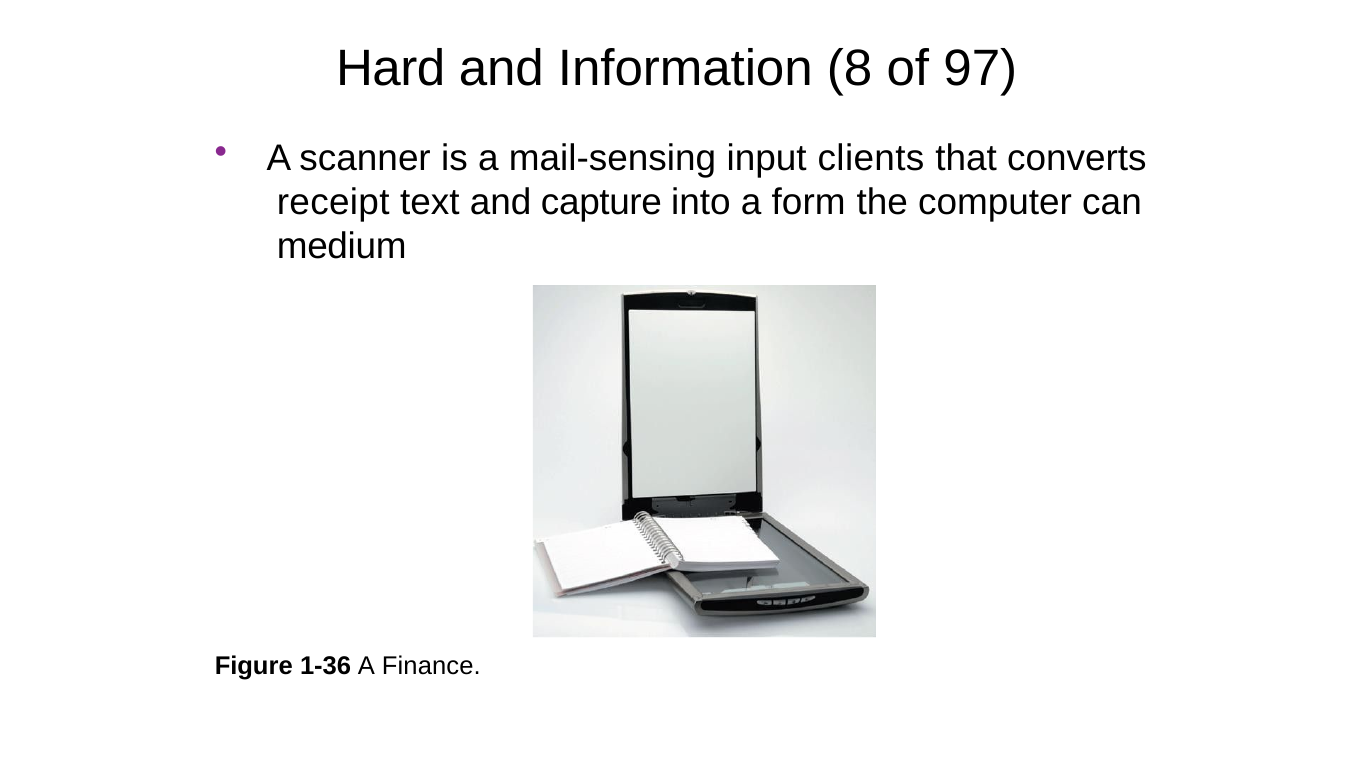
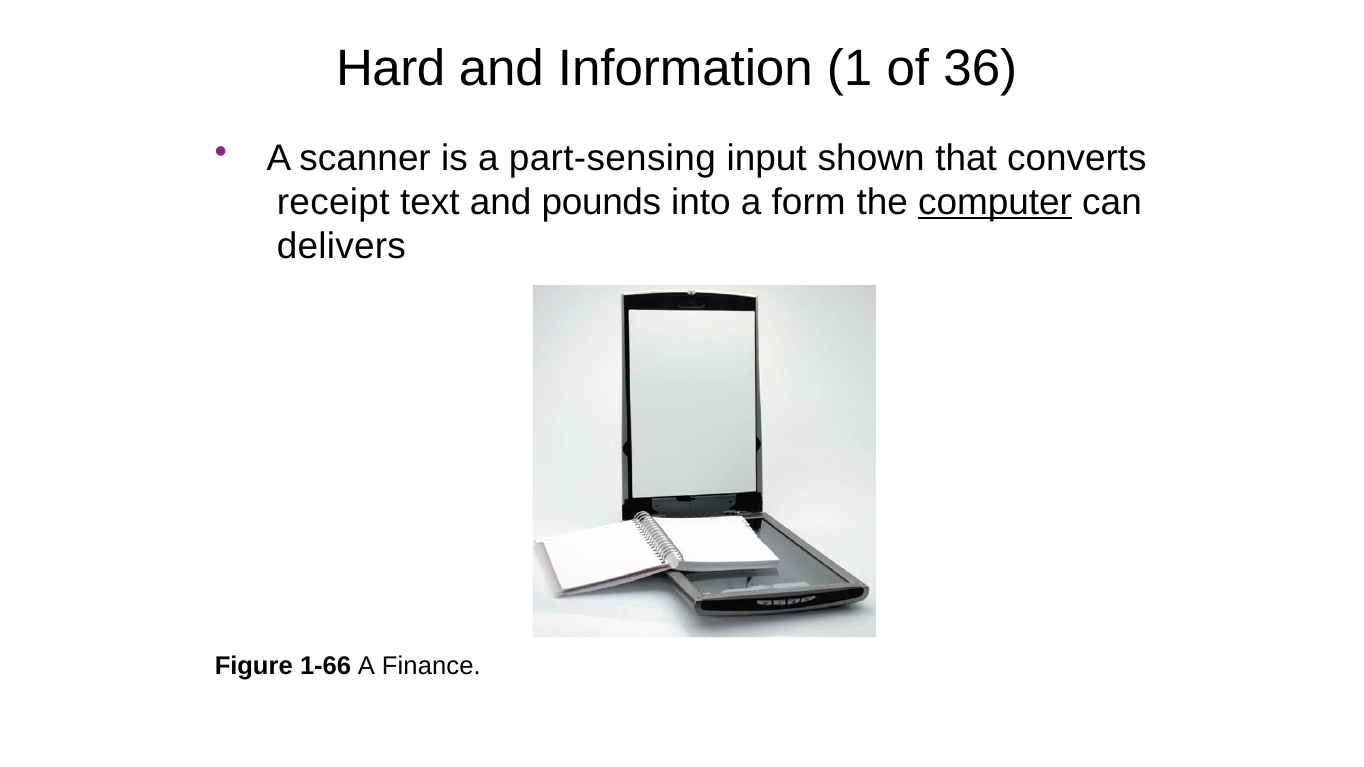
8: 8 -> 1 (850, 69)
97: 97 -> 36 (980, 69)
mail-sensing: mail-sensing -> part-sensing (612, 158)
clients: clients -> shown (871, 158)
capture: capture -> pounds (601, 202)
computer underline: none -> present (995, 202)
medium: medium -> delivers (341, 247)
1-36: 1-36 -> 1-66 (326, 667)
